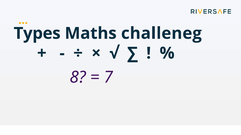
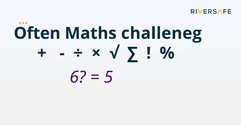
Types: Types -> Often (37, 33)
8: 8 -> 6 (78, 78)
7: 7 -> 5 (109, 78)
